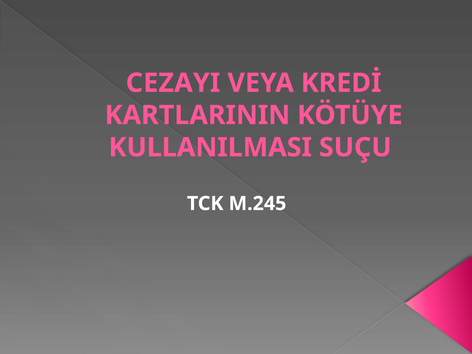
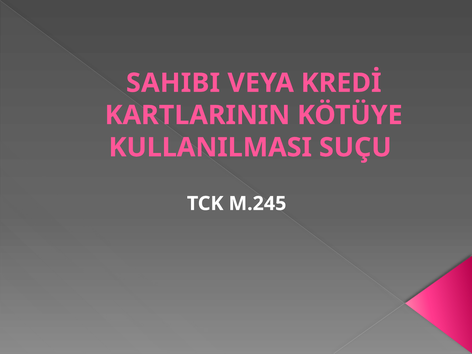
CEZAYI: CEZAYI -> SAHIBI (173, 83)
